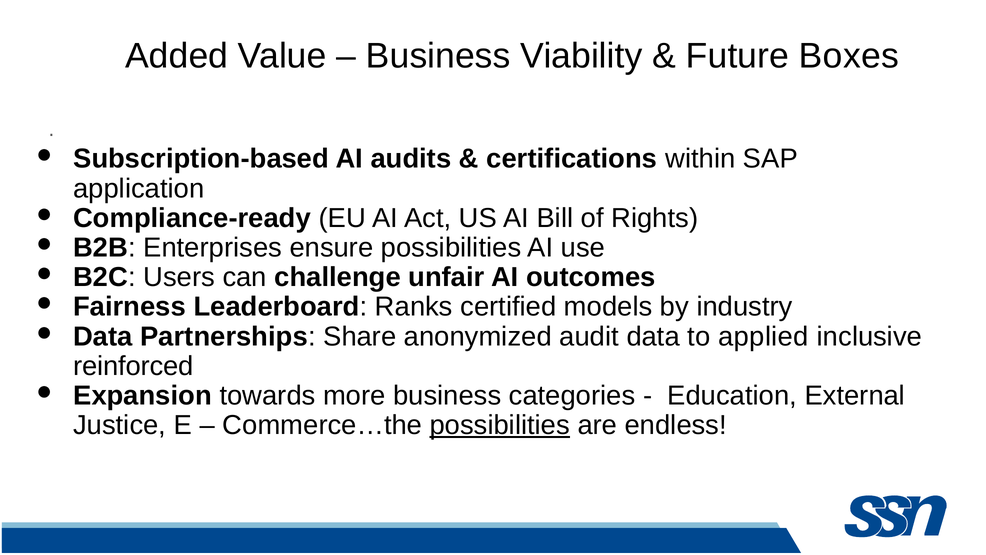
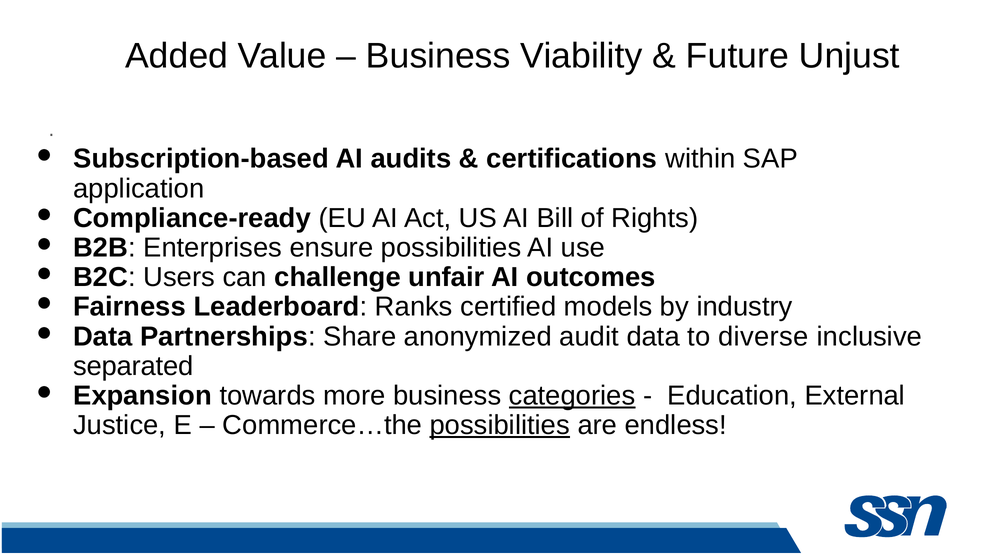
Boxes: Boxes -> Unjust (849, 56)
applied: applied -> diverse (763, 336)
reinforced: reinforced -> separated (133, 366)
categories underline: none -> present (572, 395)
